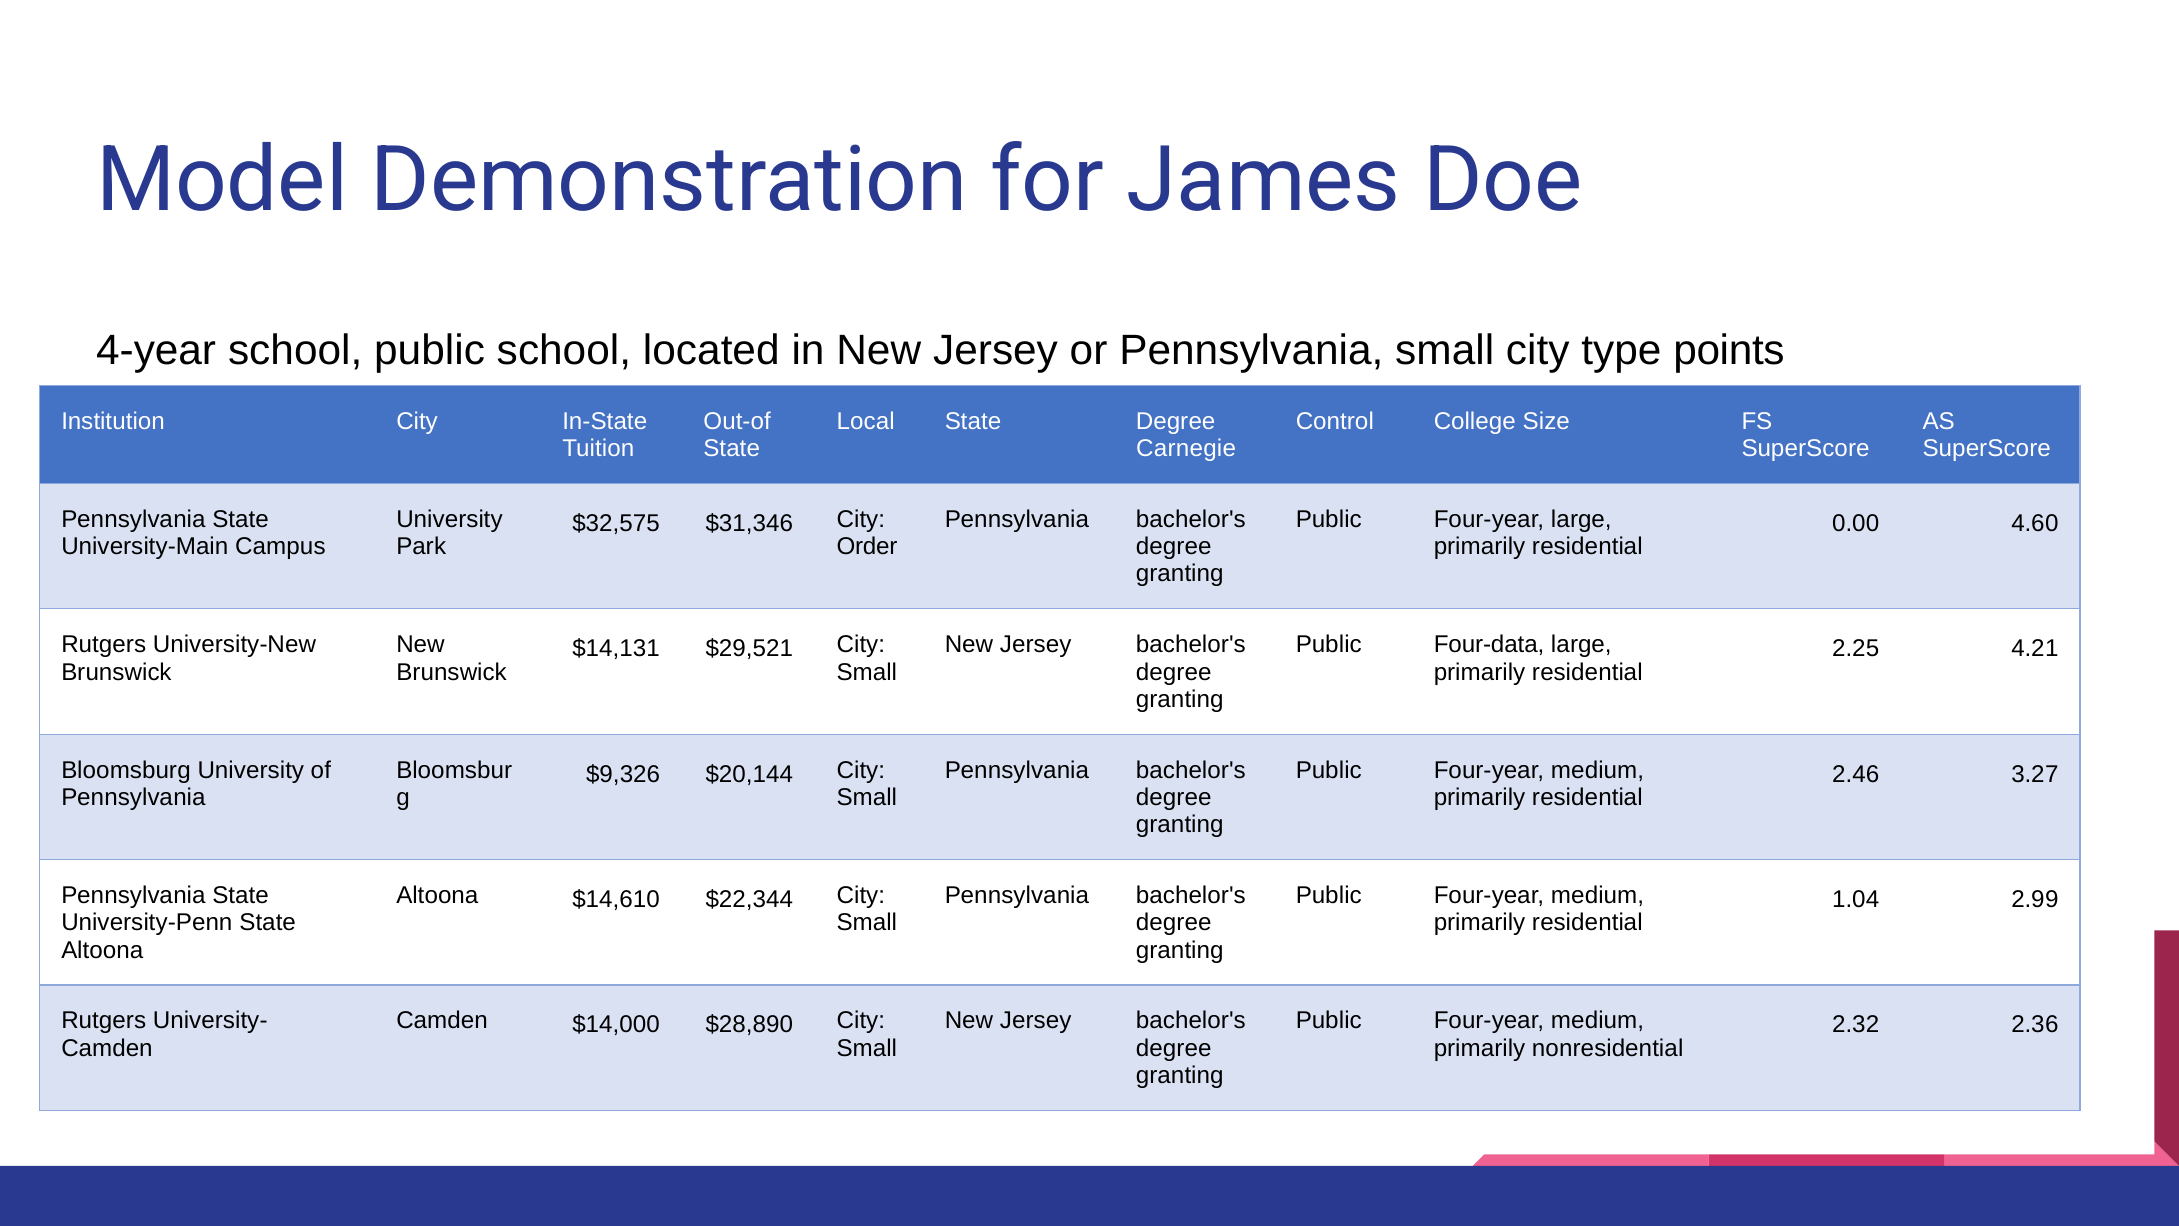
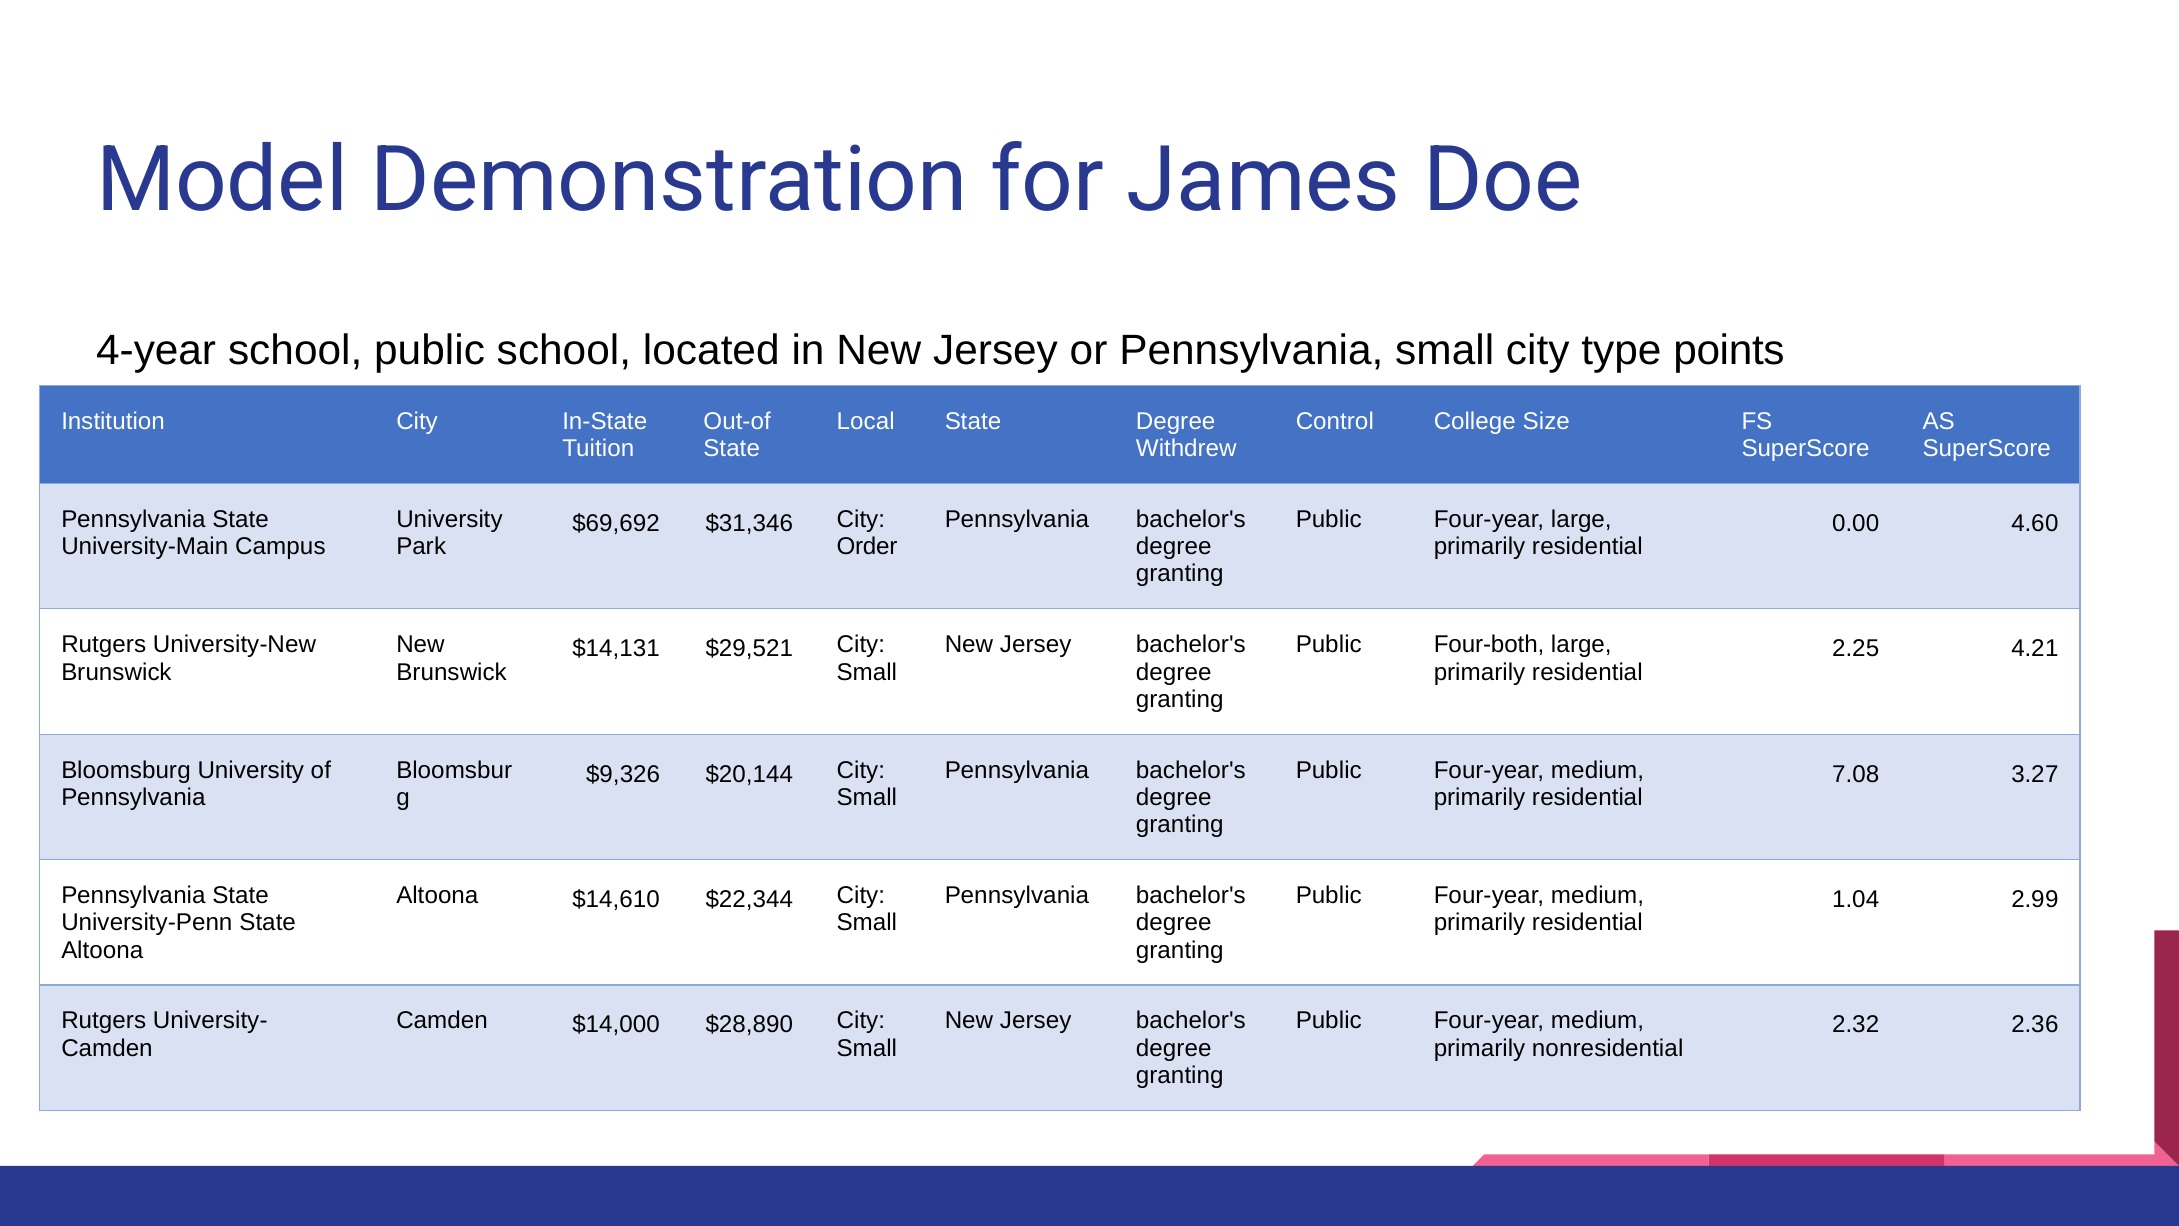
Carnegie: Carnegie -> Withdrew (1186, 448)
$32,575: $32,575 -> $69,692 (616, 523)
Four-data: Four-data -> Four-both (1489, 645)
2.46: 2.46 -> 7.08 (1856, 774)
